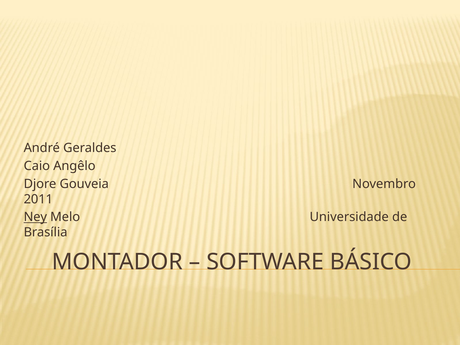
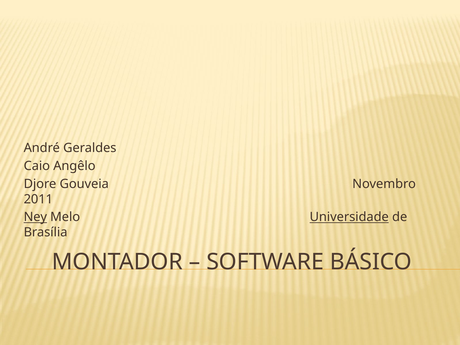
Universidade underline: none -> present (349, 217)
